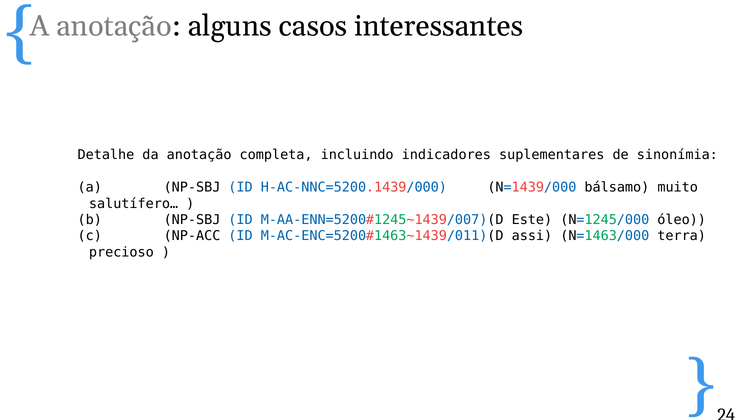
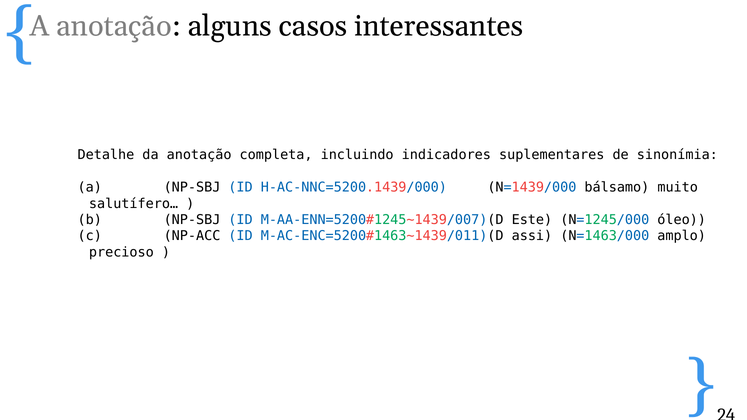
terra: terra -> amplo (682, 236)
